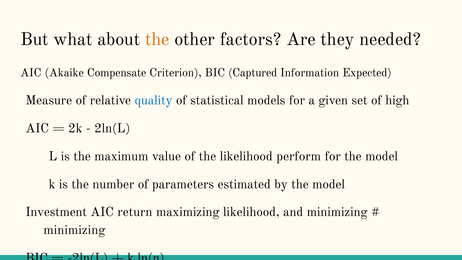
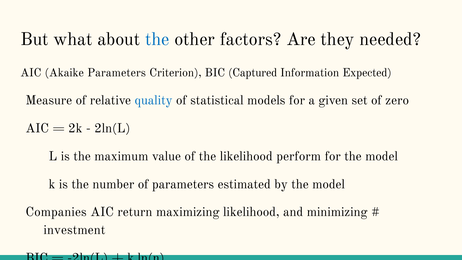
the colour: orange -> blue (157, 39)
Akaike Compensate: Compensate -> Parameters (117, 73)
high: high -> zero (397, 100)
Investment: Investment -> Companies (56, 212)
minimizing: minimizing -> investment (74, 230)
